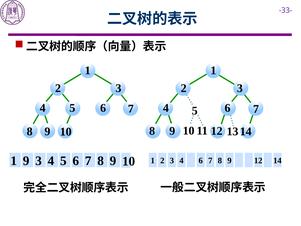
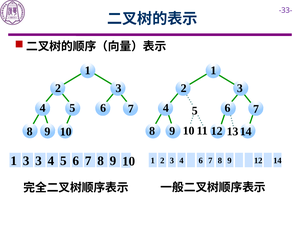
1 9: 9 -> 3 (26, 161)
